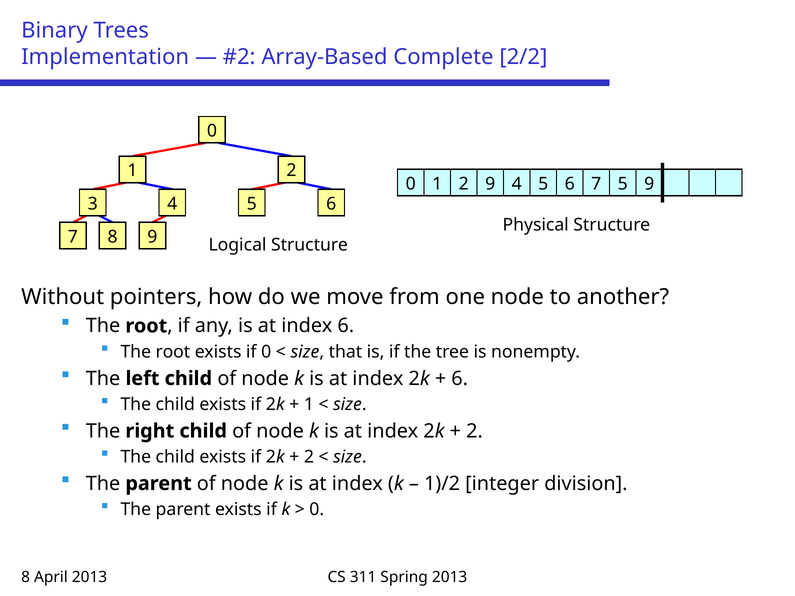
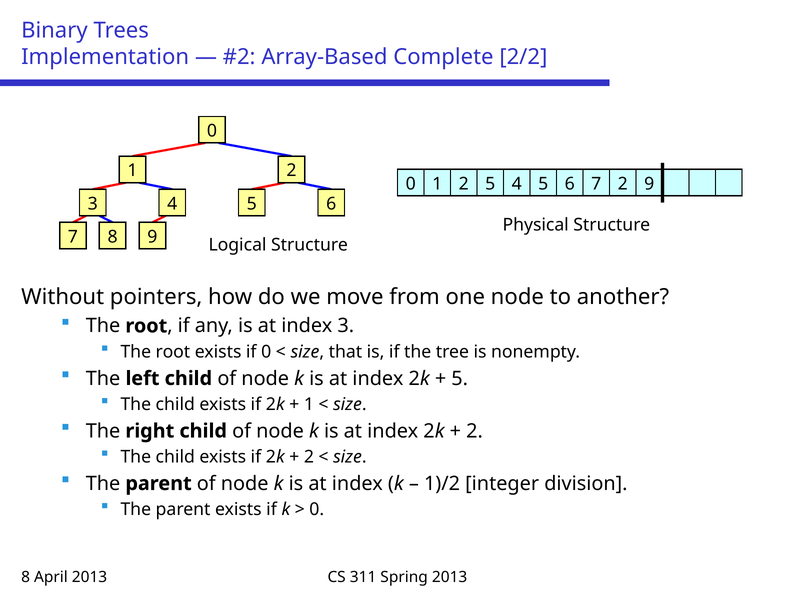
2 9: 9 -> 5 (490, 184)
7 5: 5 -> 2 (623, 184)
index 6: 6 -> 3 (346, 326)
6: 6 -> 5 (460, 379)
